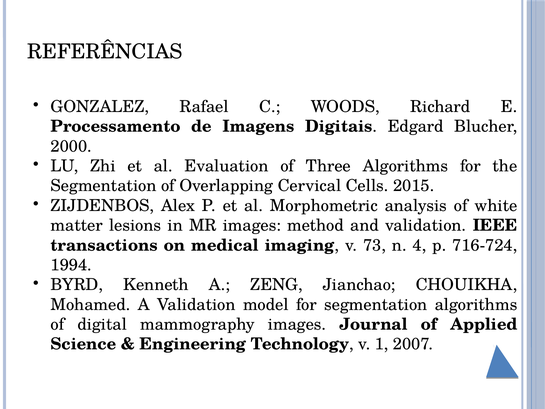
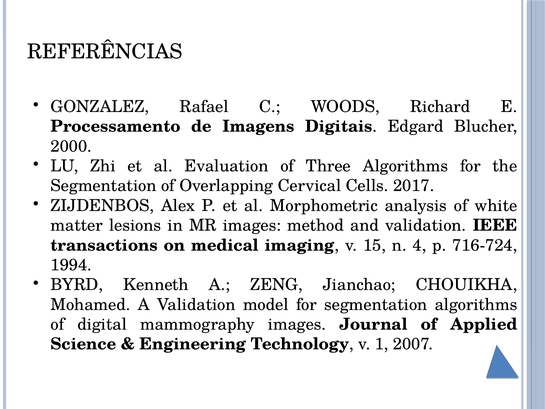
2015: 2015 -> 2017 (414, 186)
73: 73 -> 15 (375, 245)
